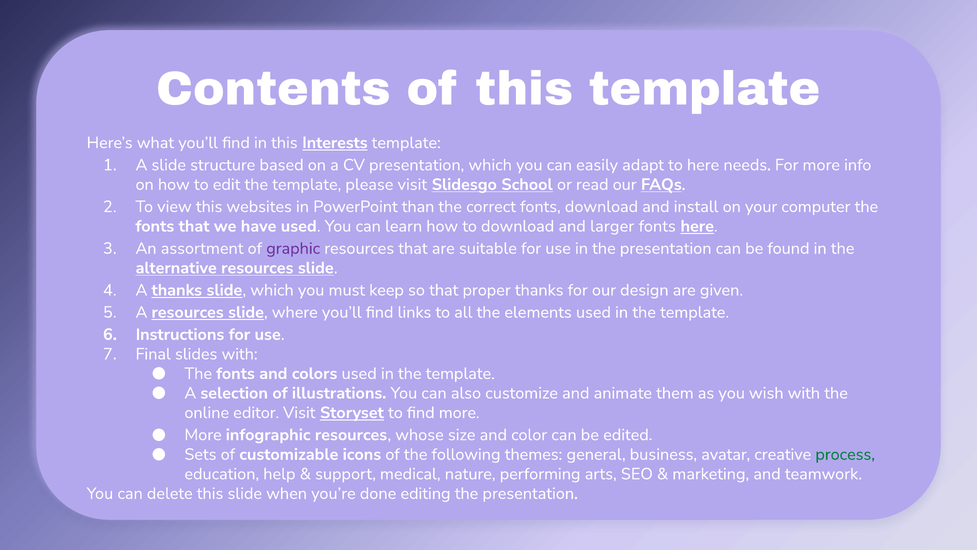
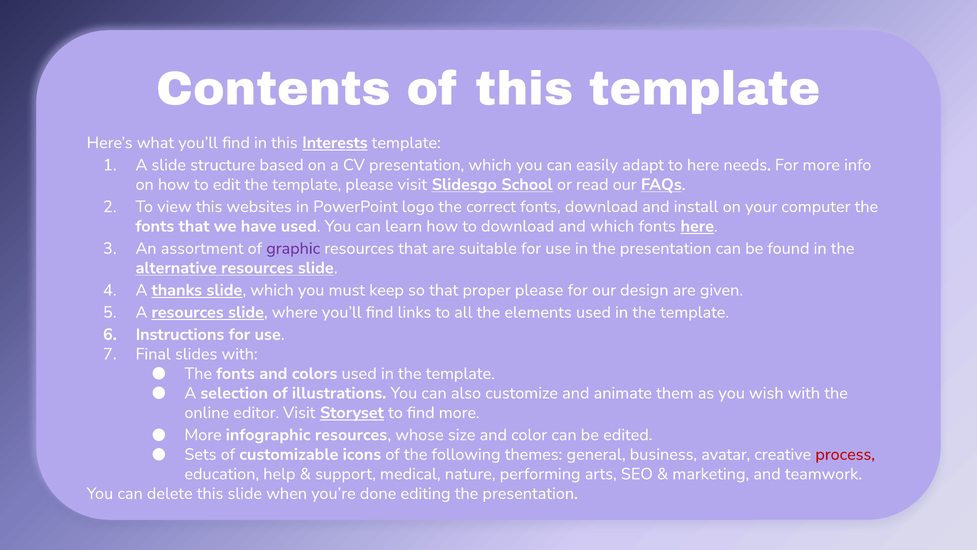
than: than -> logo (418, 206)
and larger: larger -> which (612, 226)
proper thanks: thanks -> please (539, 290)
process colour: green -> red (845, 454)
